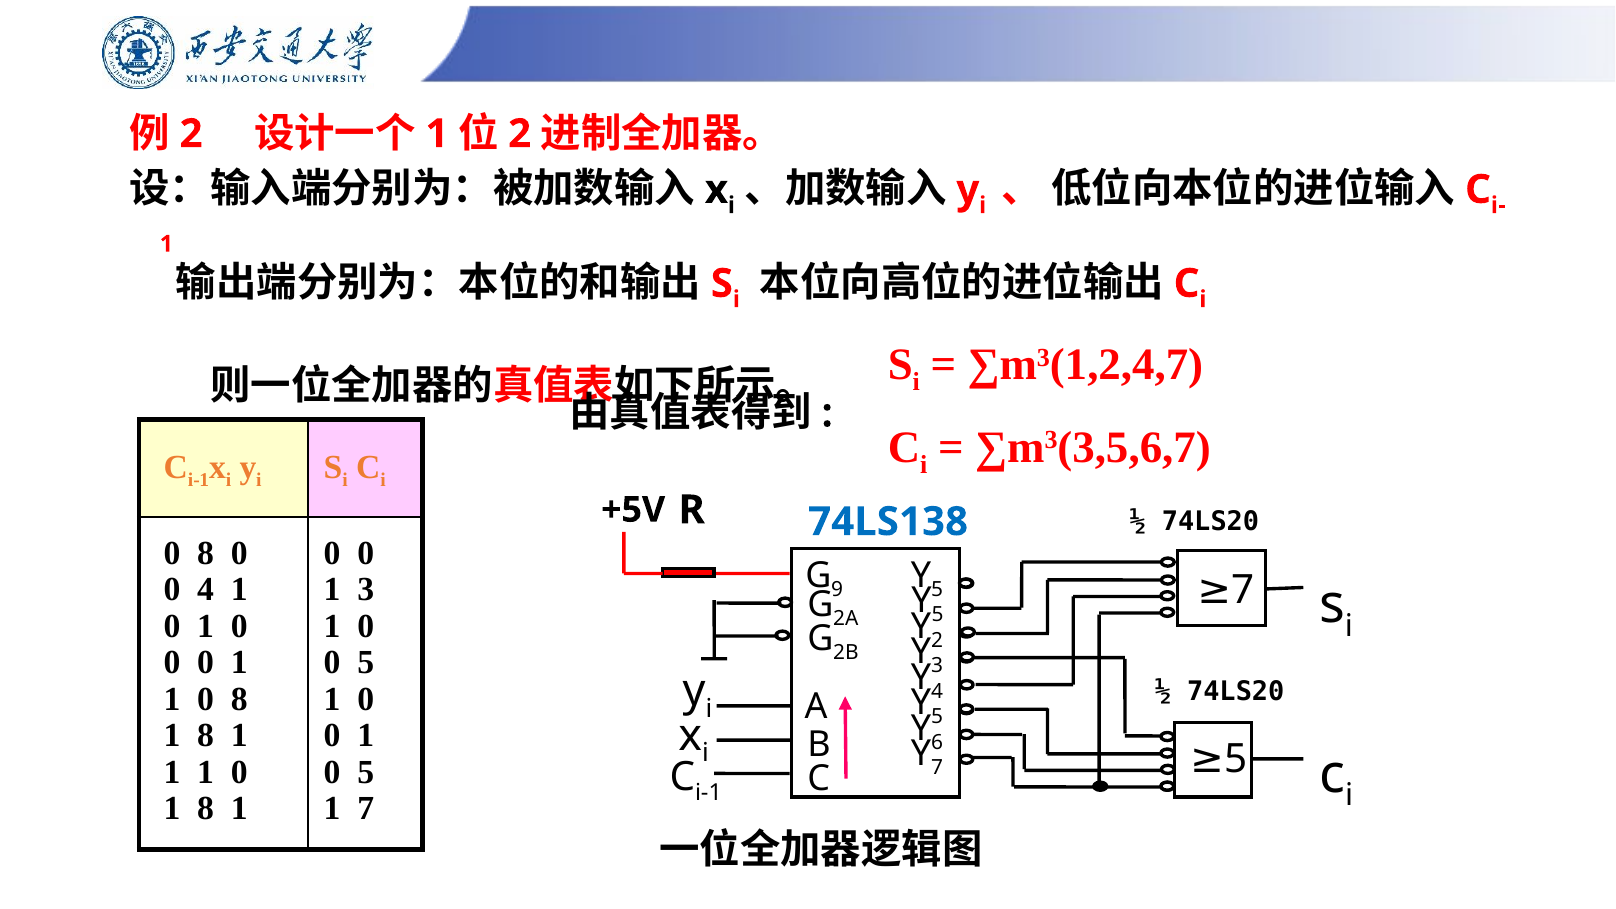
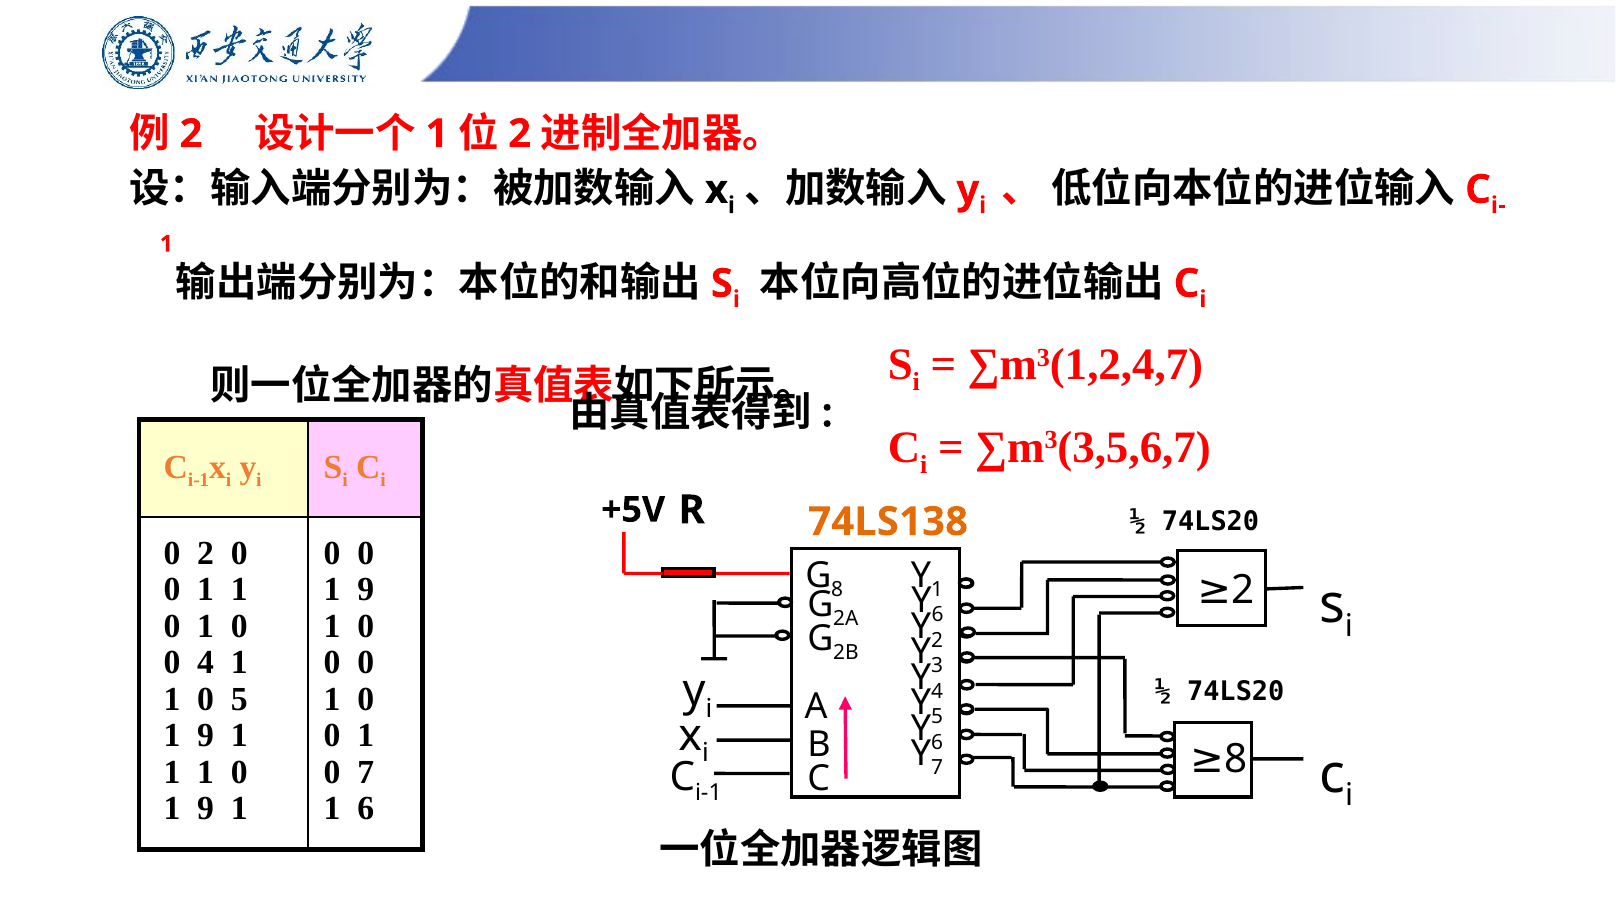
74LS138 colour: blue -> orange (888, 522)
8: 8 -> 2 (206, 553)
9: 9 -> 8 (837, 589)
5: 5 -> 1 (937, 589)
7: 7 -> 2 (1243, 590)
4: 4 -> 1 (206, 590)
3: 3 -> 9 (366, 590)
5: 5 -> 6 (938, 615)
0: 0 -> 4 (206, 663)
5: 5 -> 0 (366, 663)
1 0 8: 8 -> 5 (239, 699)
8: 8 -> 9 (206, 736)
5: 5 -> 8 (1236, 759)
5: 5 -> 7 (366, 772)
8: 8 -> 9 (206, 809)
1 7: 7 -> 6 (366, 809)
